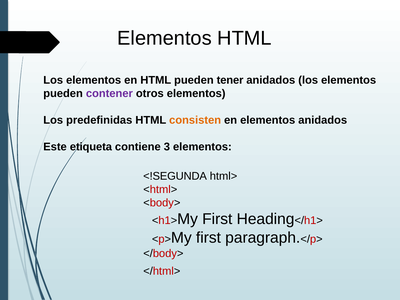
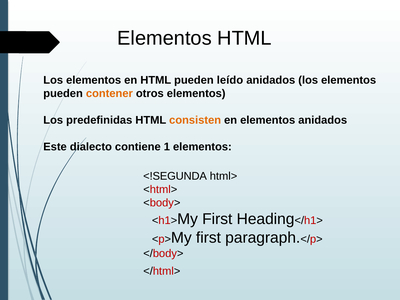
tener: tener -> leído (230, 80)
contener colour: purple -> orange (109, 93)
etiqueta: etiqueta -> dialecto (91, 147)
3: 3 -> 1 (167, 147)
